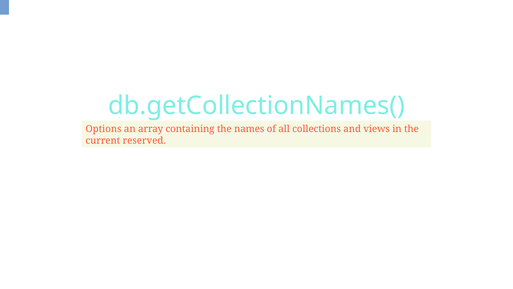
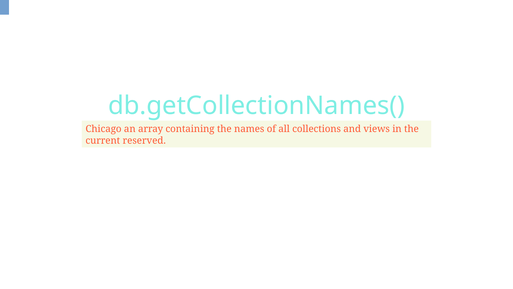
Options: Options -> Chicago (104, 129)
